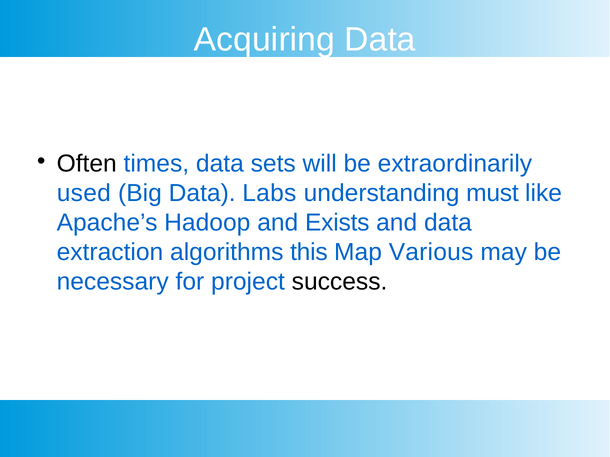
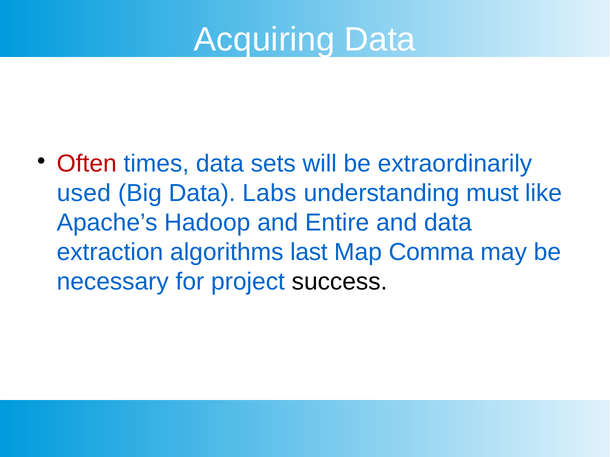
Often colour: black -> red (87, 164)
Exists: Exists -> Entire (337, 223)
this: this -> last (309, 252)
Various: Various -> Comma (431, 252)
